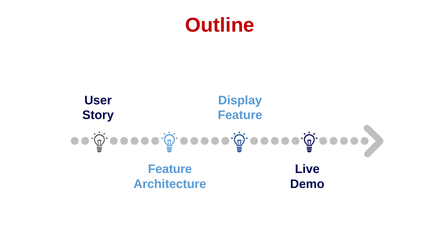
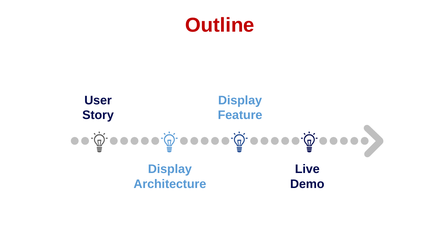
Feature: Feature -> Display (170, 169)
